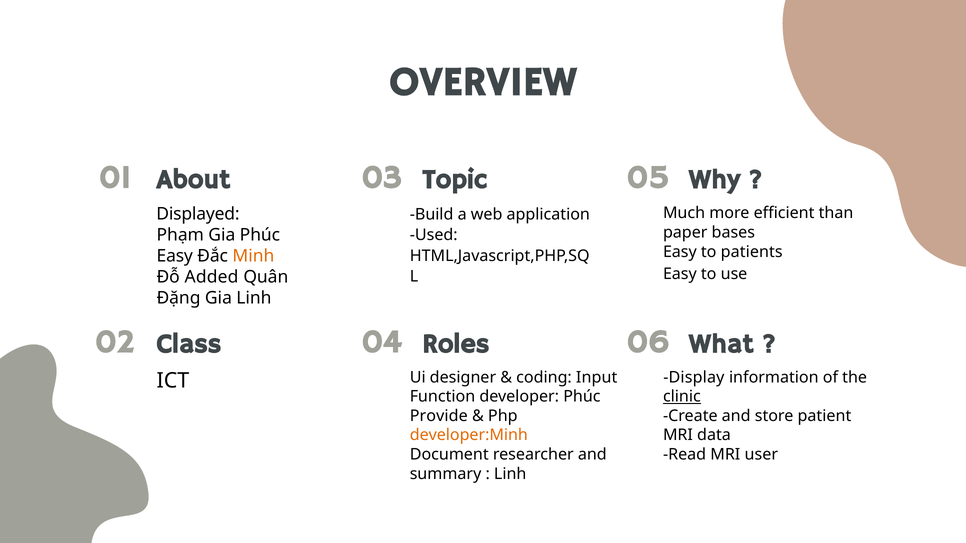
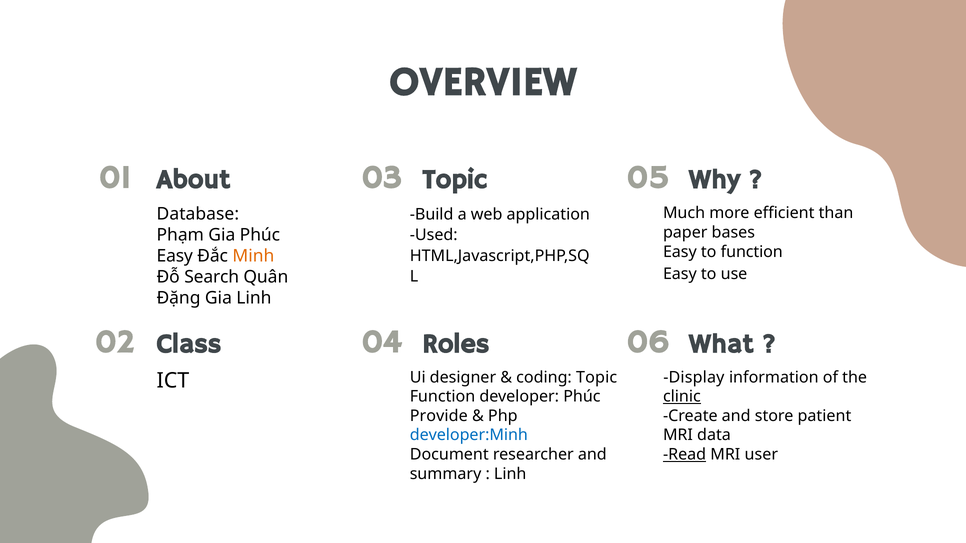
Displayed: Displayed -> Database (198, 214)
to patients: patients -> function (752, 252)
Added: Added -> Search (212, 277)
coding Input: Input -> Topic (597, 378)
developer:Minh colour: orange -> blue (469, 435)
Read underline: none -> present (685, 455)
